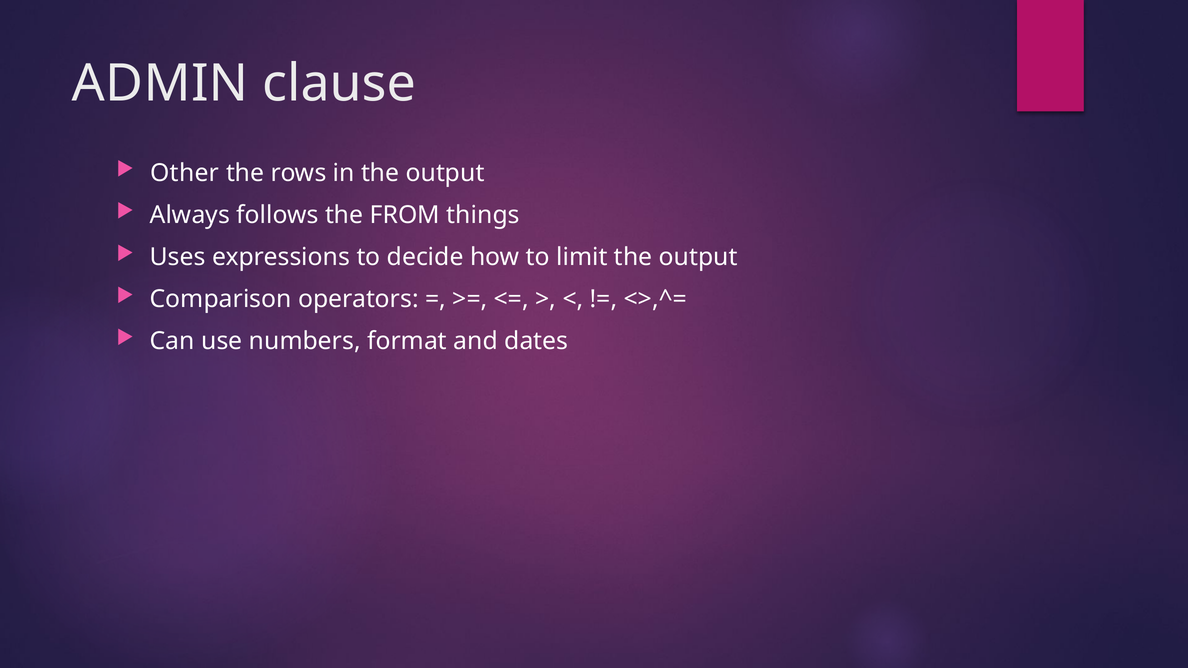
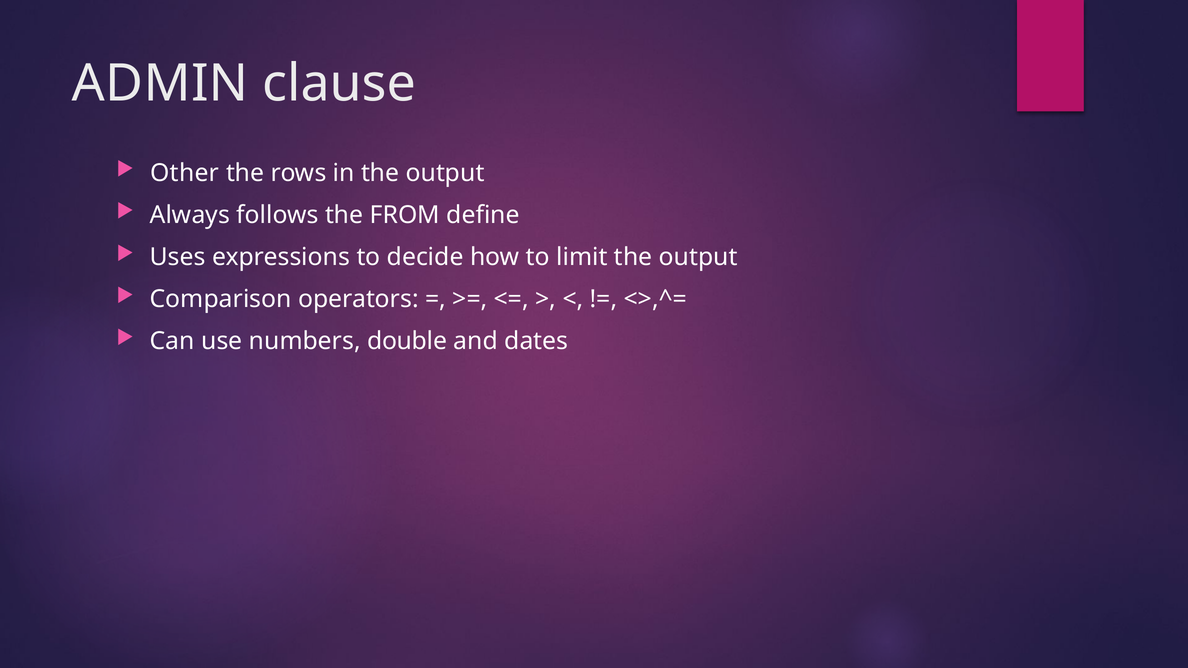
things: things -> define (483, 215)
format: format -> double (407, 341)
